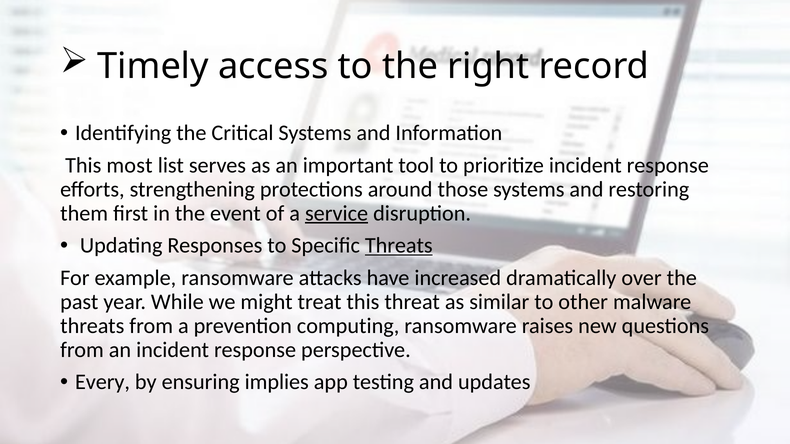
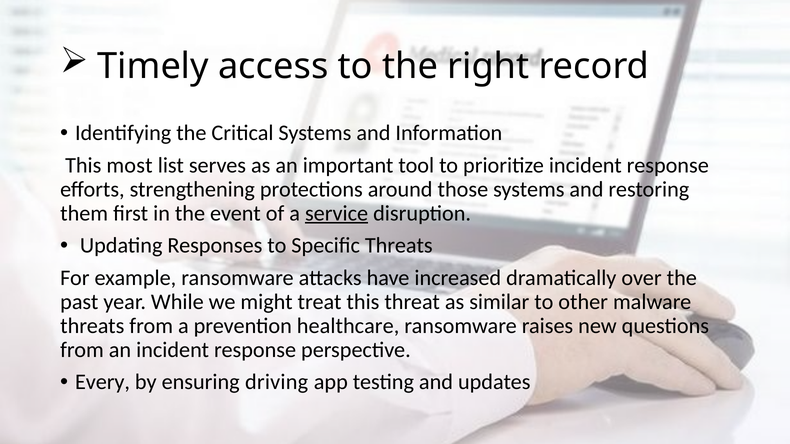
Threats underline: present -> none (399, 246)
computing: computing -> healthcare (348, 326)
implies: implies -> driving (277, 382)
